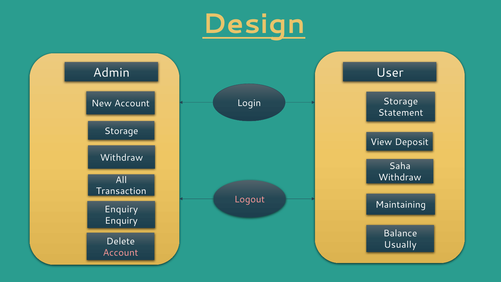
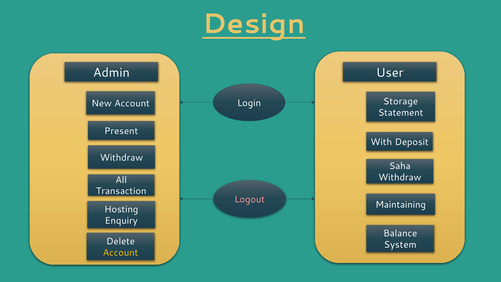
Storage: Storage -> Present (121, 131)
View: View -> With (381, 142)
Enquiry: Enquiry -> Hosting (121, 209)
Usually: Usually -> System (400, 245)
Account colour: pink -> yellow (121, 253)
